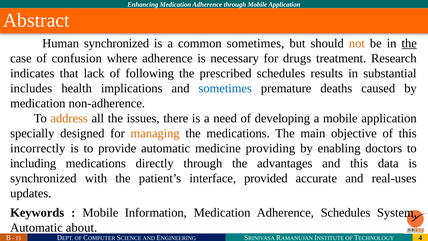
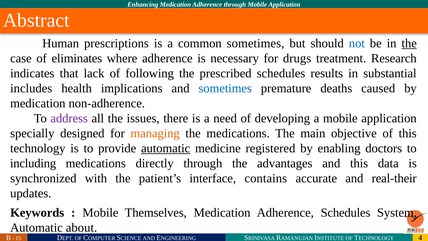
Human synchronized: synchronized -> prescriptions (116, 43)
not colour: orange -> blue (357, 43)
confusion: confusion -> eliminates (77, 58)
address colour: orange -> purple (69, 118)
incorrectly: incorrectly -> technology (38, 148)
automatic underline: none -> present (166, 148)
providing: providing -> registered (270, 148)
provided: provided -> contains (266, 178)
real-uses: real-uses -> real-their (394, 178)
Information: Information -> Themselves (156, 213)
